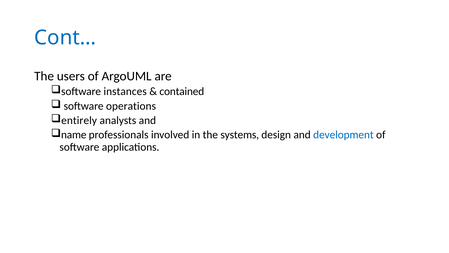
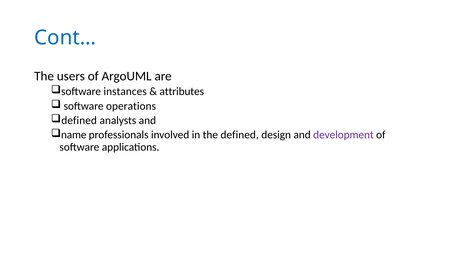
contained: contained -> attributes (182, 91)
entirely: entirely -> defined (79, 120)
the systems: systems -> defined (240, 135)
development colour: blue -> purple (343, 135)
